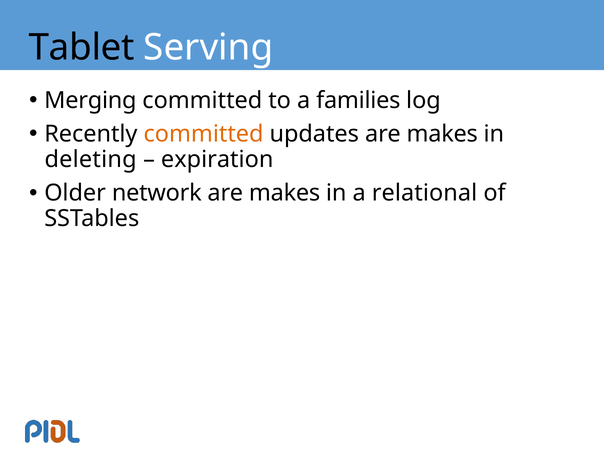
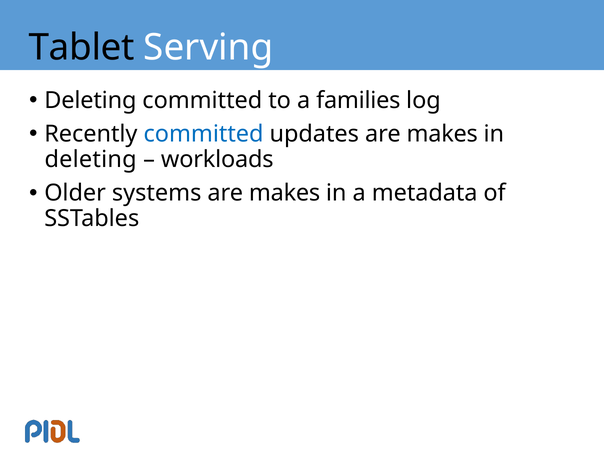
Merging: Merging -> Deleting (90, 100)
committed colour: orange -> blue (204, 134)
expiration: expiration -> workloads (217, 159)
network: network -> systems (157, 193)
relational: relational -> metadata (425, 193)
